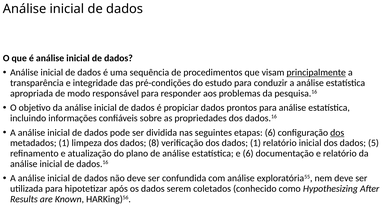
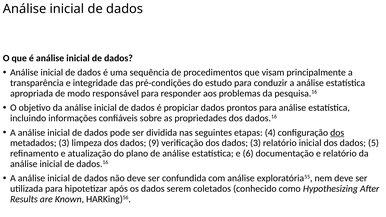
principalmente underline: present -> none (316, 73)
etapas 6: 6 -> 4 (270, 133)
metadados 1: 1 -> 3 (64, 143)
8: 8 -> 9 (154, 143)
dados 1: 1 -> 3 (255, 143)
